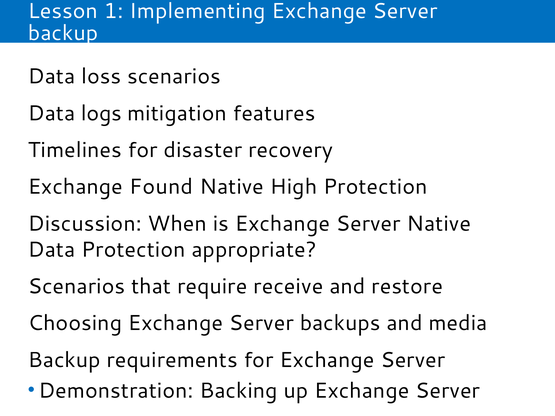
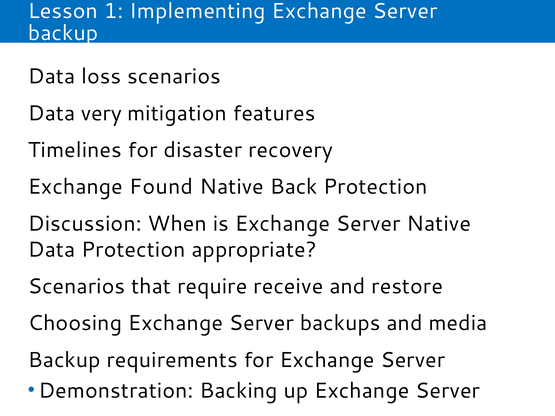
logs: logs -> very (101, 113)
High: High -> Back (294, 187)
